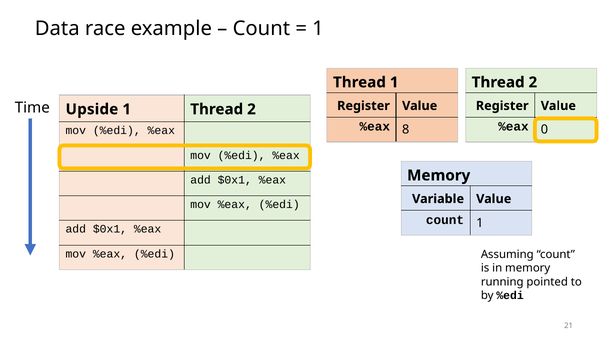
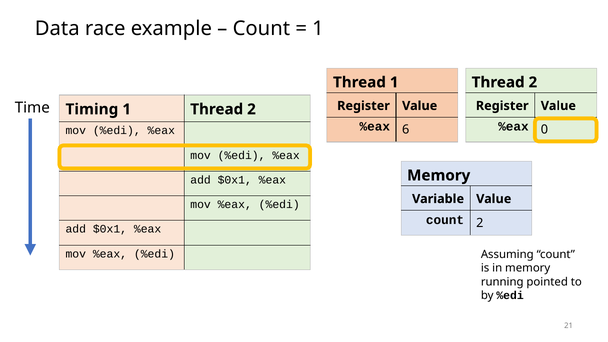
Upside: Upside -> Timing (92, 109)
8: 8 -> 6 (406, 130)
count 1: 1 -> 2 (480, 223)
